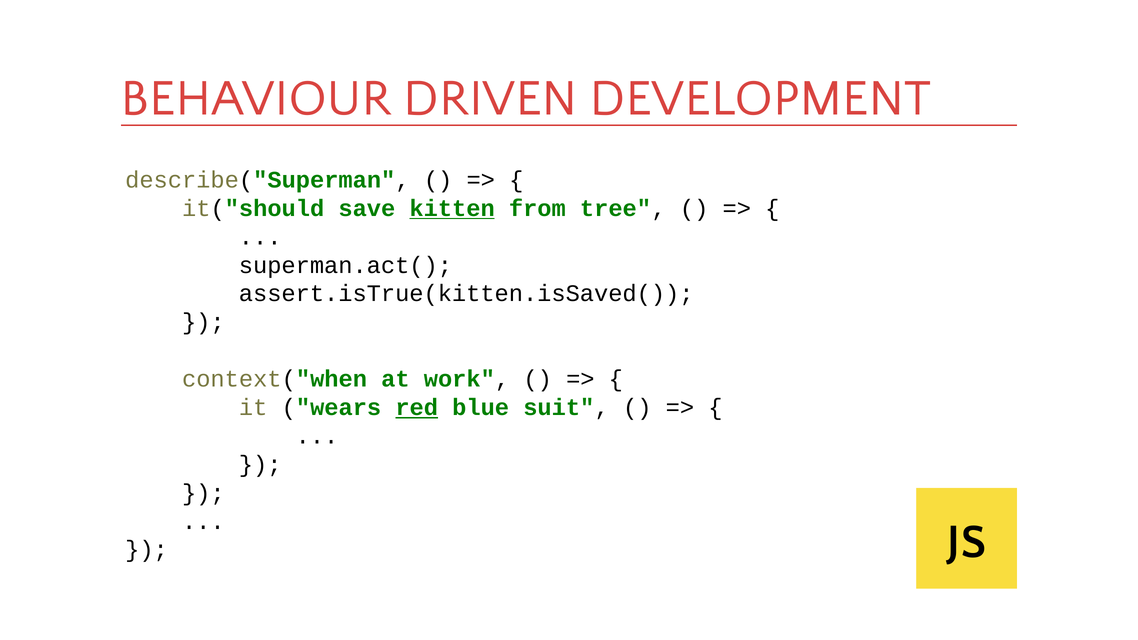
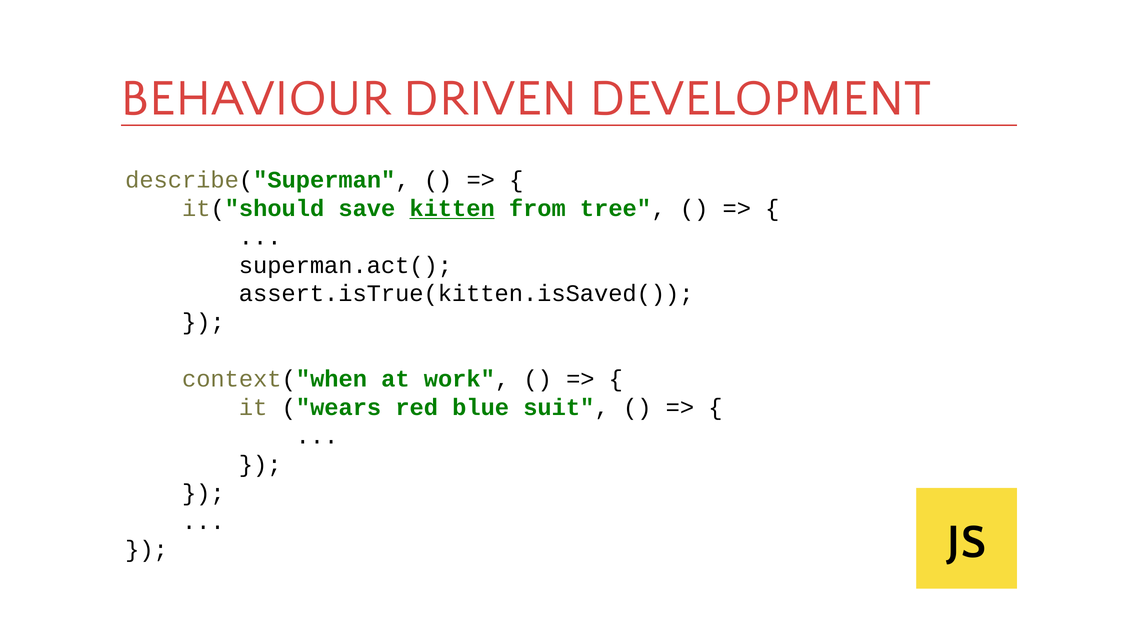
red underline: present -> none (417, 408)
